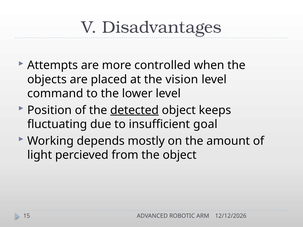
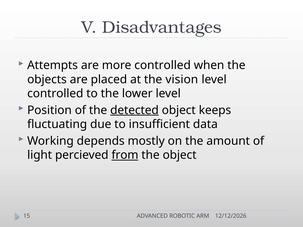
command: command -> controlled (55, 94)
goal: goal -> data (205, 124)
from underline: none -> present (125, 155)
